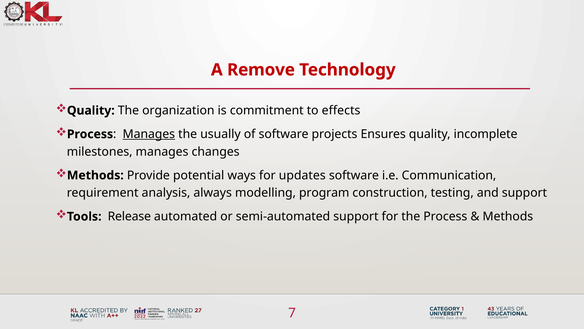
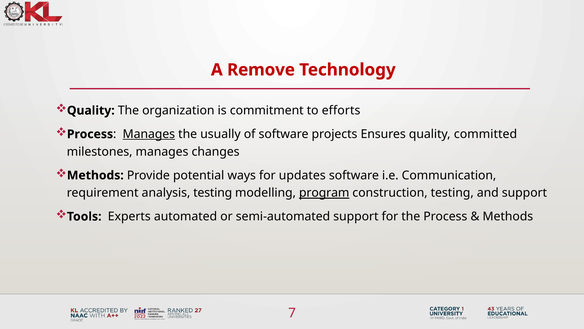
effects: effects -> efforts (341, 110)
incomplete: incomplete -> committed (485, 134)
analysis always: always -> testing (213, 193)
program underline: none -> present (324, 193)
Release: Release -> Experts (129, 216)
